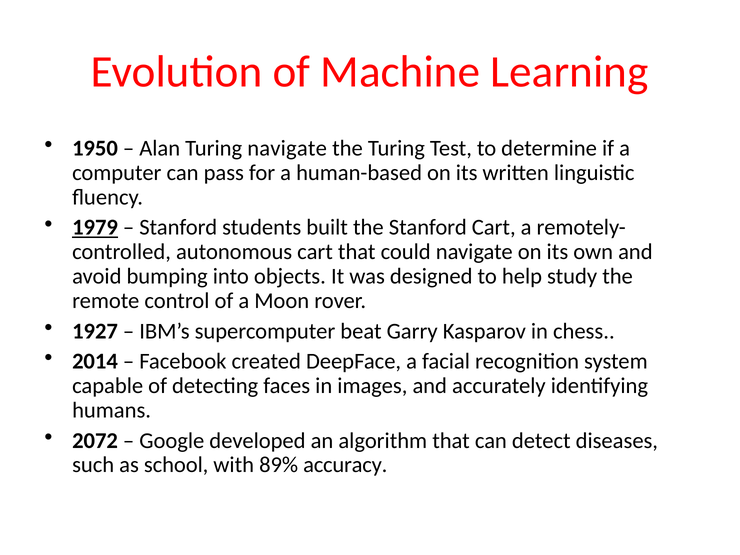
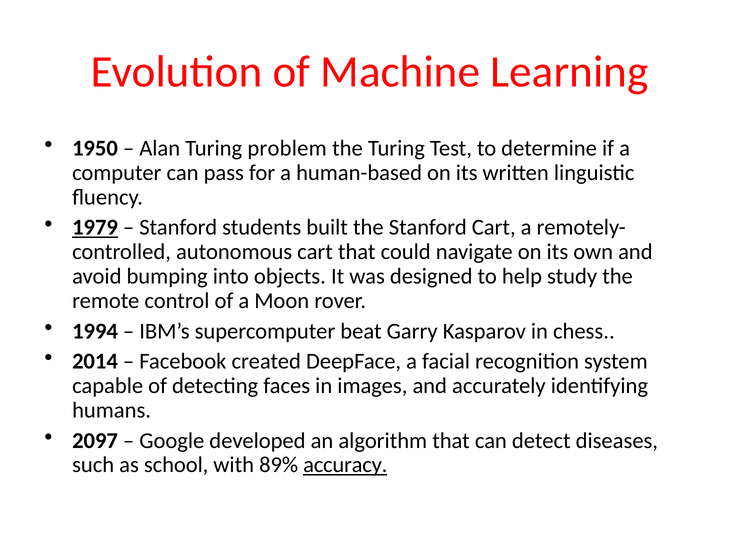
Turing navigate: navigate -> problem (287, 148)
1927: 1927 -> 1994 (95, 331)
2072: 2072 -> 2097 (95, 441)
accuracy underline: none -> present (345, 465)
